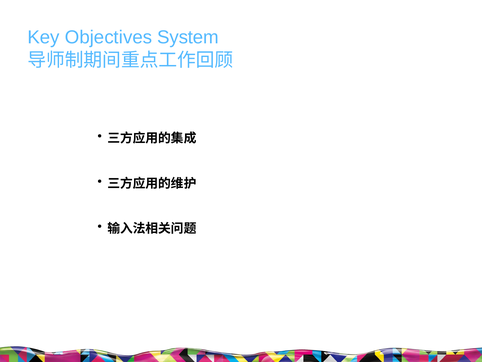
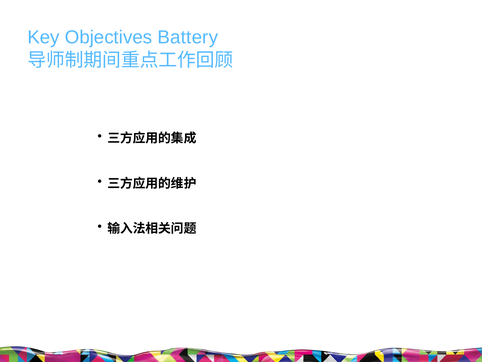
System: System -> Battery (188, 37)
